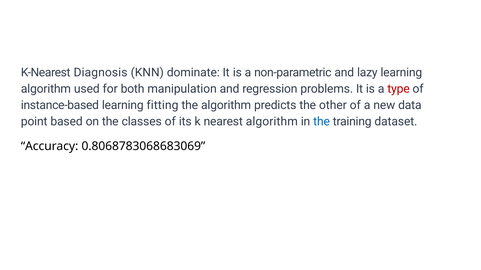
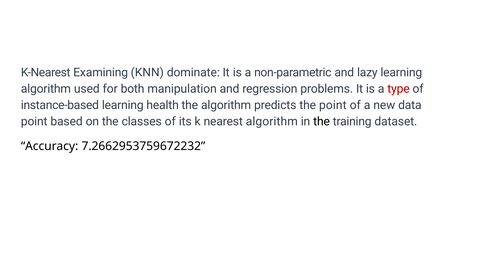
Diagnosis: Diagnosis -> Examining (101, 73)
fitting: fitting -> health (163, 105)
the other: other -> point (333, 105)
the colour: blue -> black (322, 122)
0.8068783068683069: 0.8068783068683069 -> 7.2662953759672232 (143, 146)
